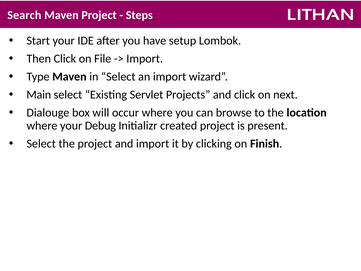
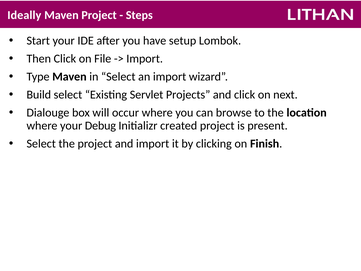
Search: Search -> Ideally (24, 15)
Main: Main -> Build (39, 95)
